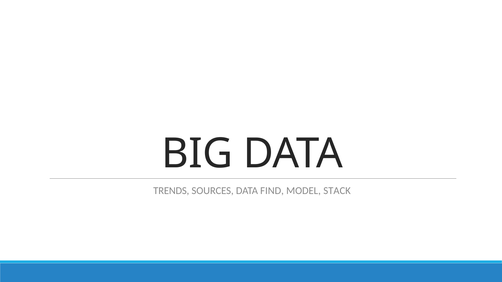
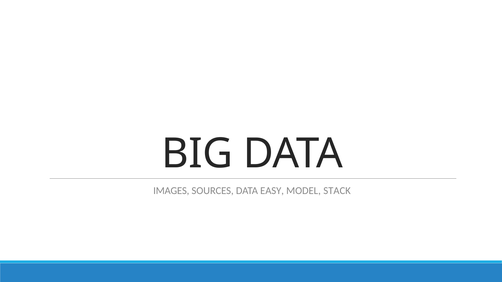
TRENDS: TRENDS -> IMAGES (171, 191)
FIND: FIND -> EASY (272, 191)
